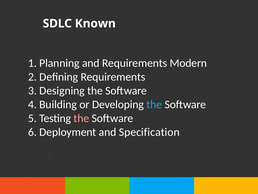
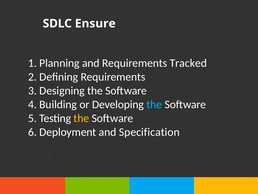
Known: Known -> Ensure (95, 23)
Modern: Modern -> Tracked (188, 63)
the colour: pink -> yellow (81, 118)
